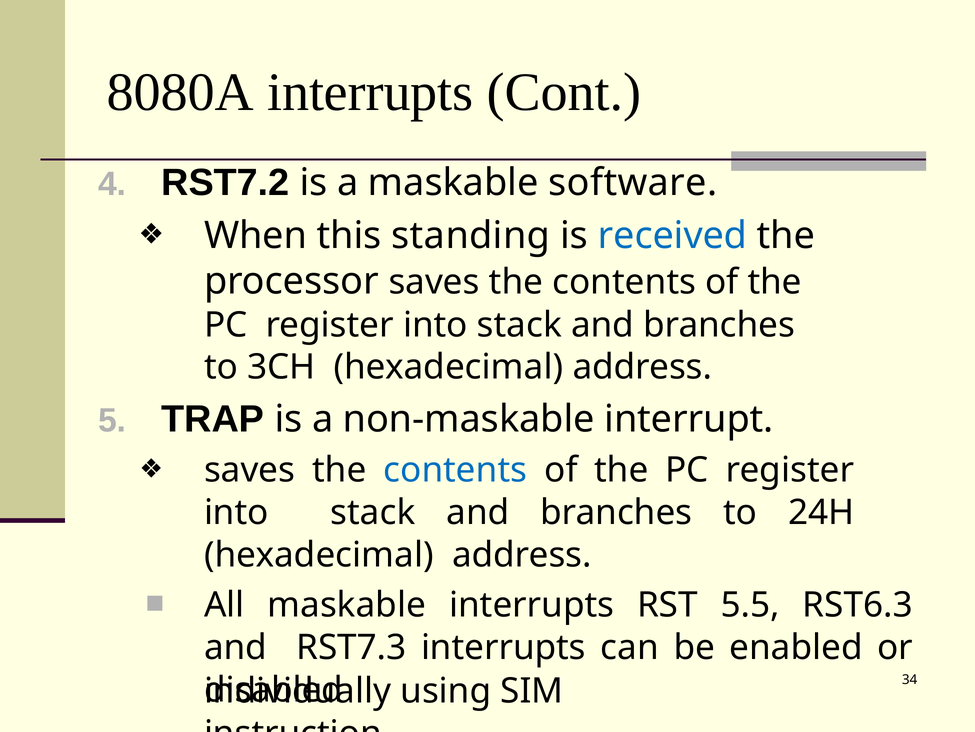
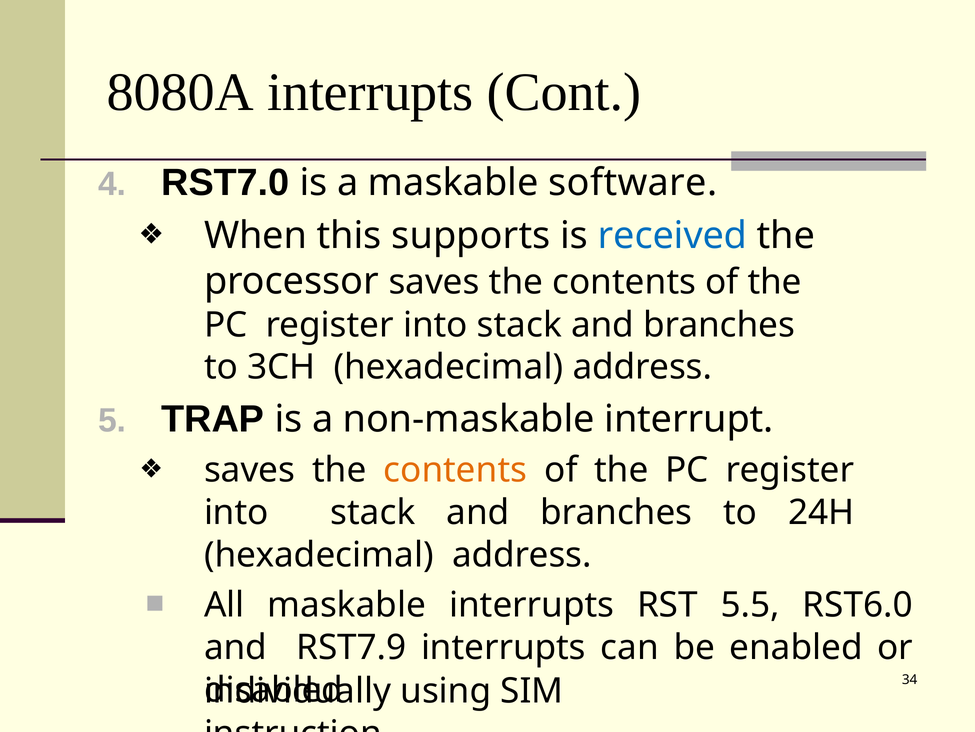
RST7.2: RST7.2 -> RST7.0 (225, 182)
standing: standing -> supports (471, 235)
contents colour: blue -> orange (455, 469)
RST6.3: RST6.3 -> RST6.0 (858, 604)
RST7.3: RST7.3 -> RST7.9 (351, 647)
